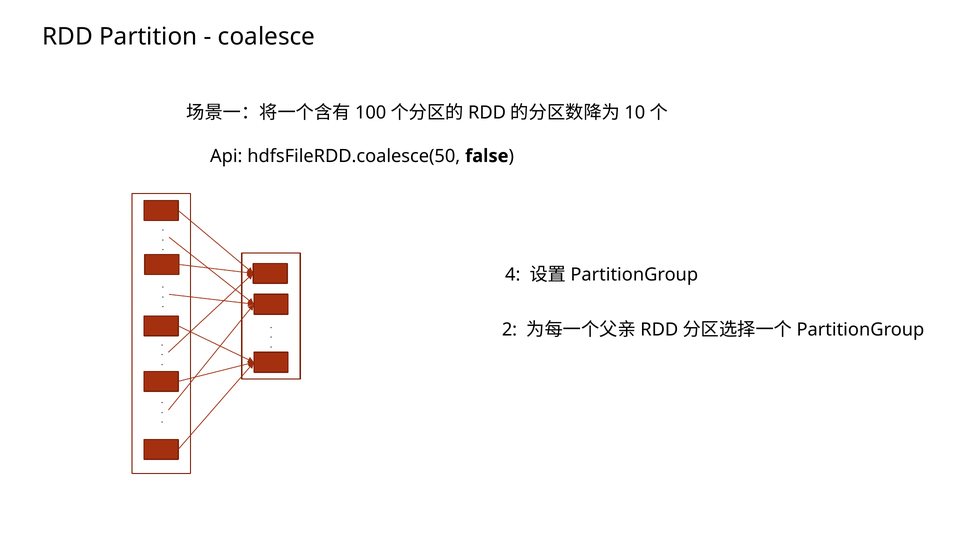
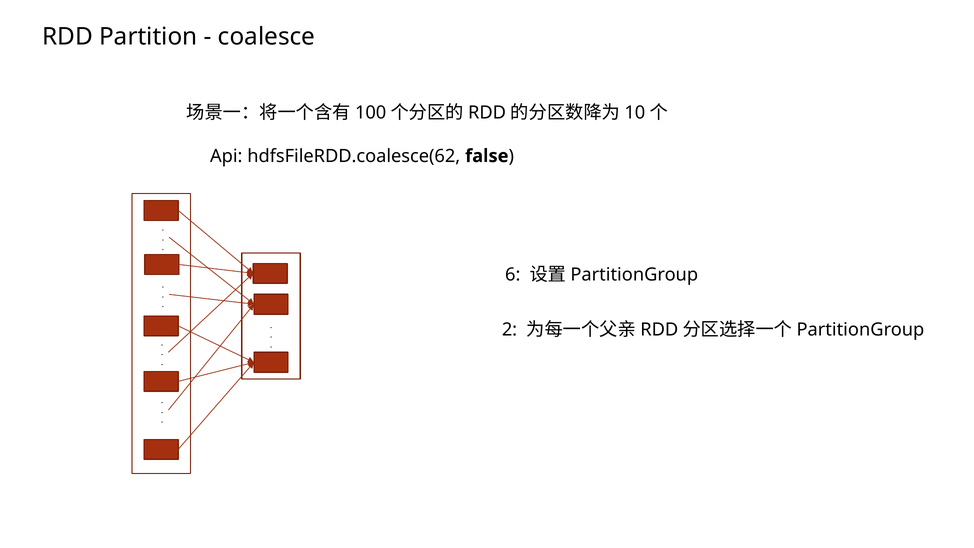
hdfsFileRDD.coalesce(50: hdfsFileRDD.coalesce(50 -> hdfsFileRDD.coalesce(62 (354, 156)
4: 4 -> 6 (513, 275)
